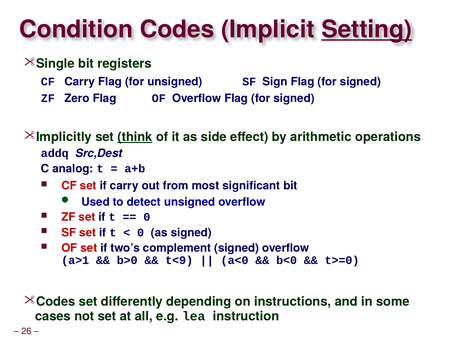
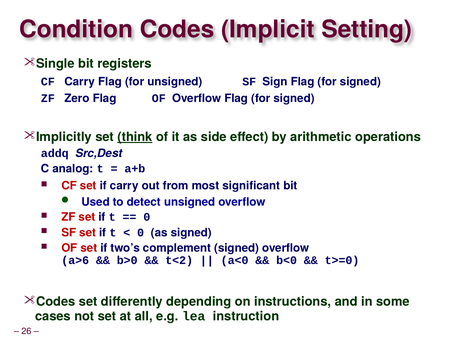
Setting underline: present -> none (367, 29)
a>1: a>1 -> a>6 (75, 260)
t<9: t<9 -> t<2 (179, 260)
